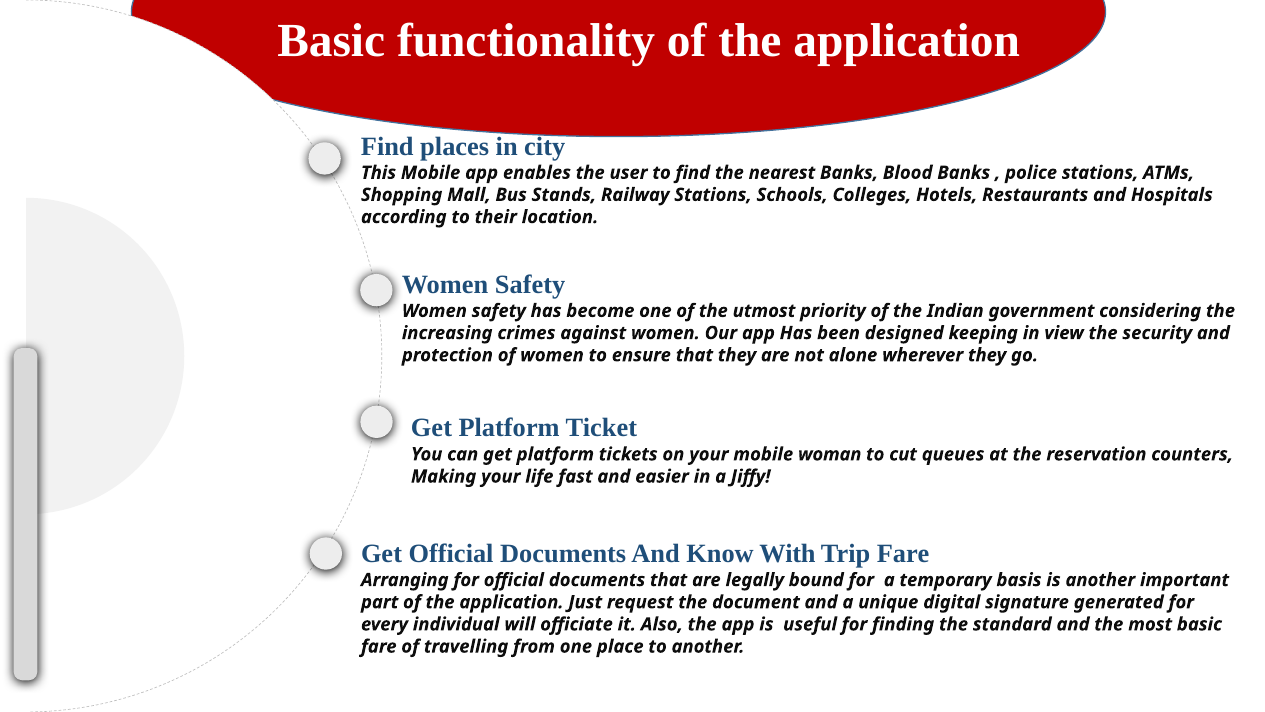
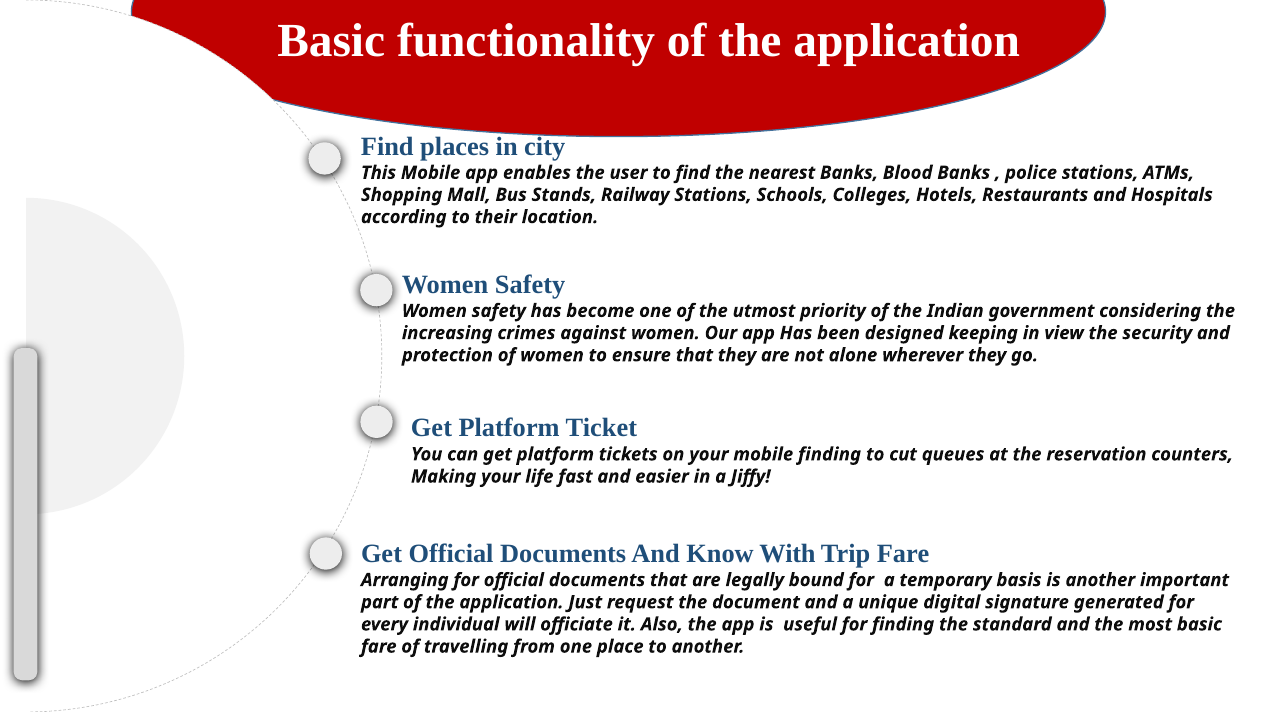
mobile woman: woman -> finding (830, 454)
